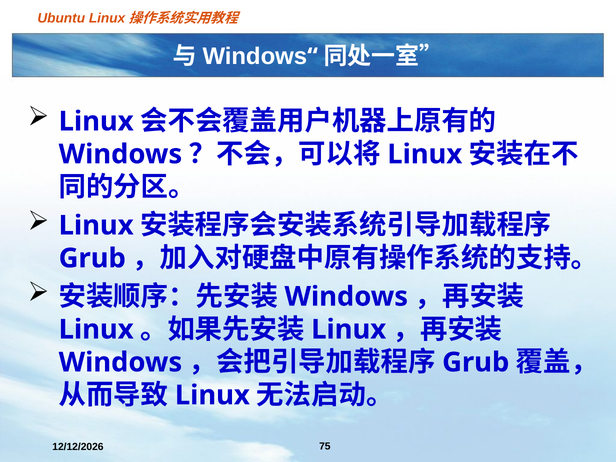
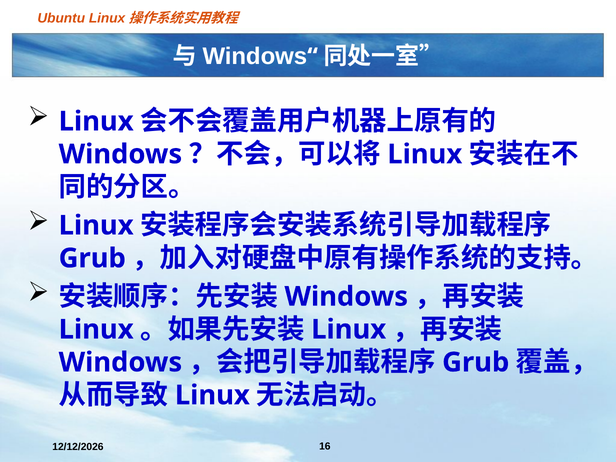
75: 75 -> 16 (325, 446)
